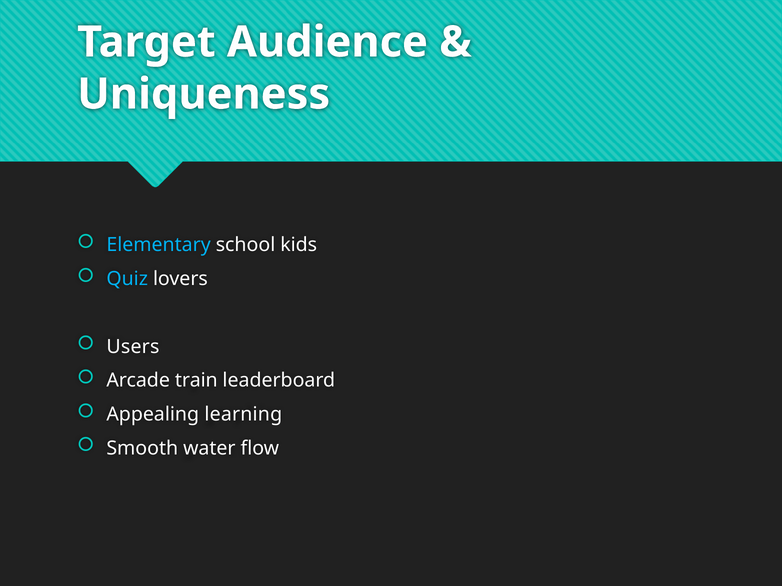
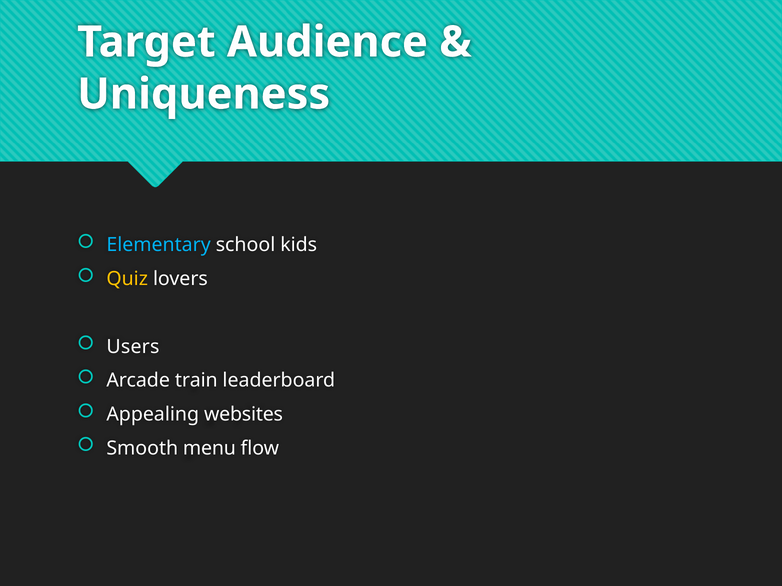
Quiz colour: light blue -> yellow (127, 279)
learning: learning -> websites (243, 415)
water: water -> menu (209, 449)
